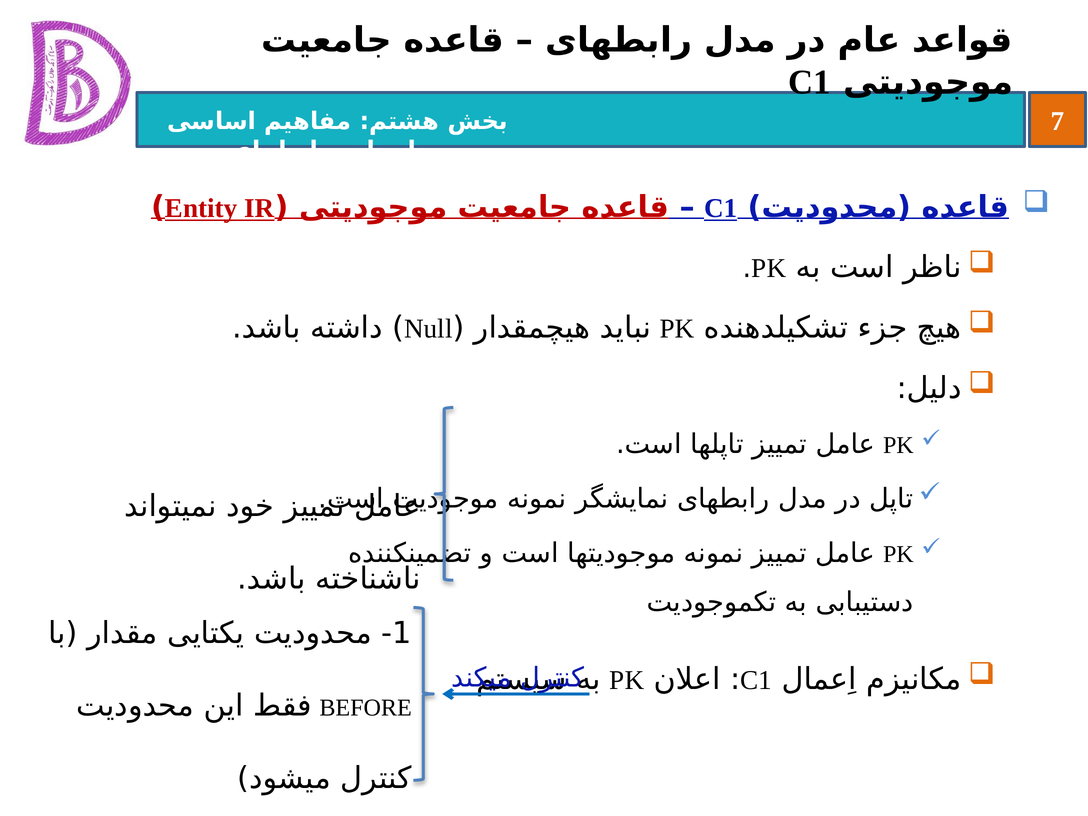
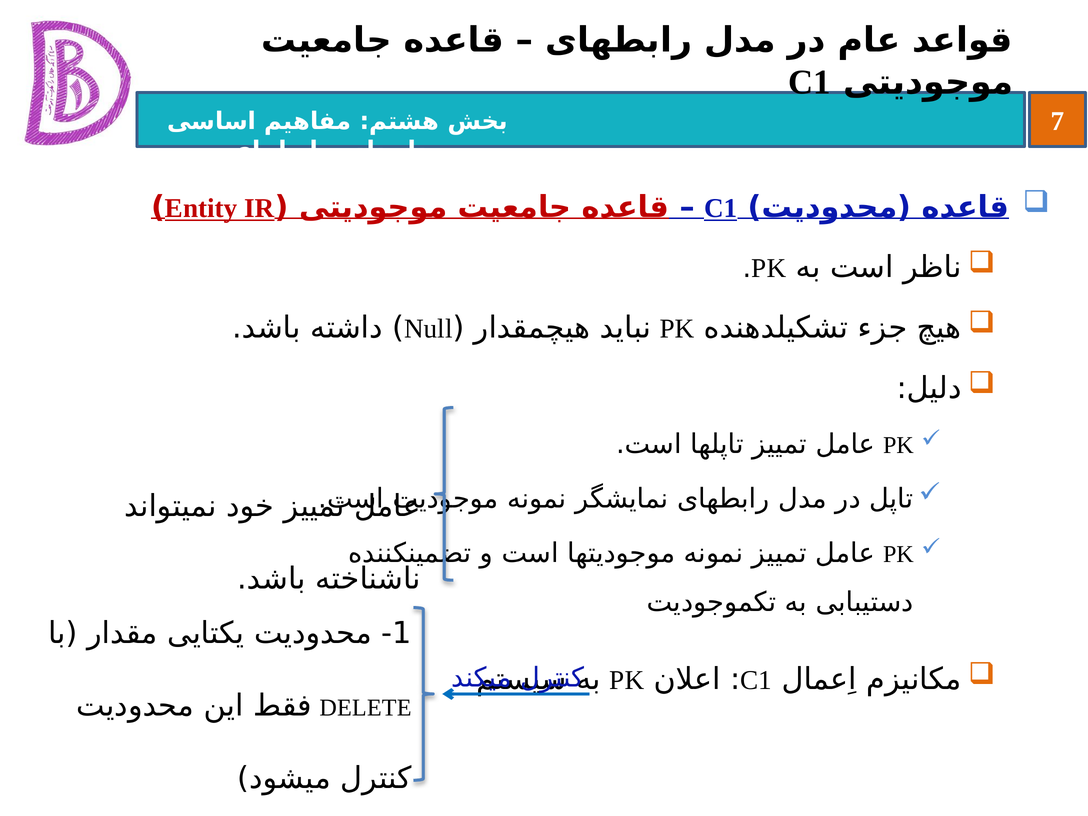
BEFORE: BEFORE -> DELETE (365, 708)
